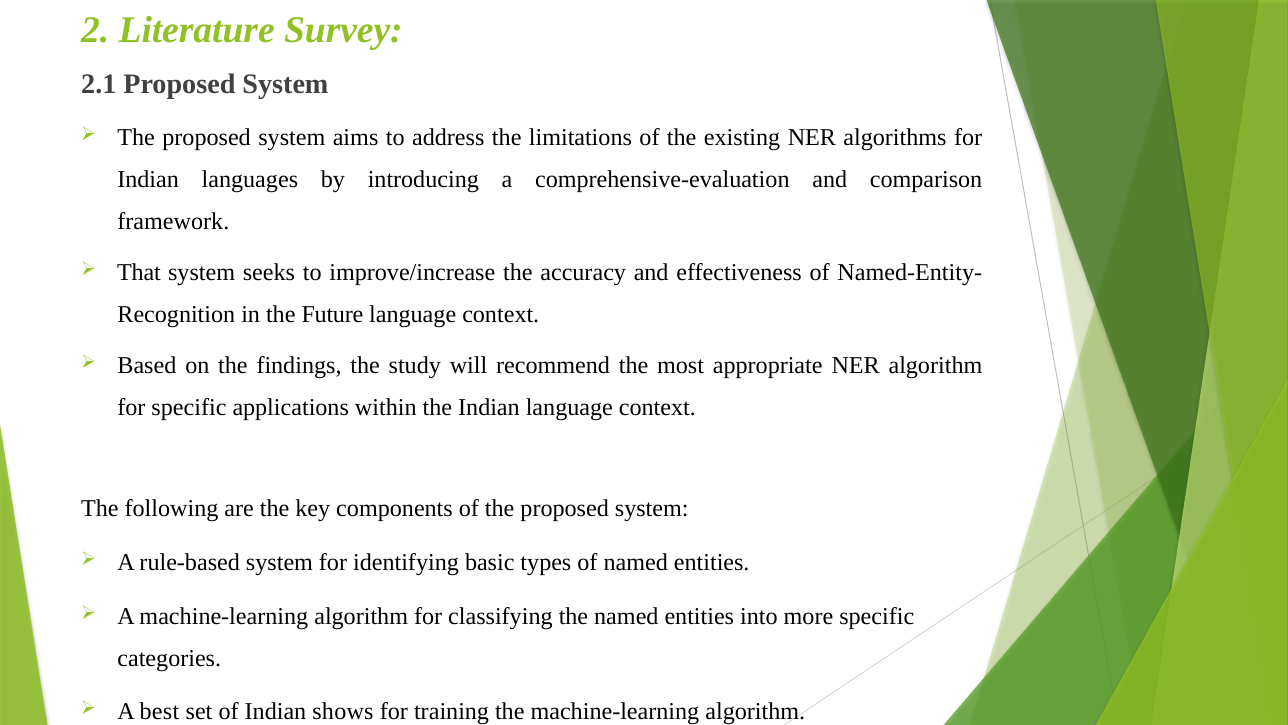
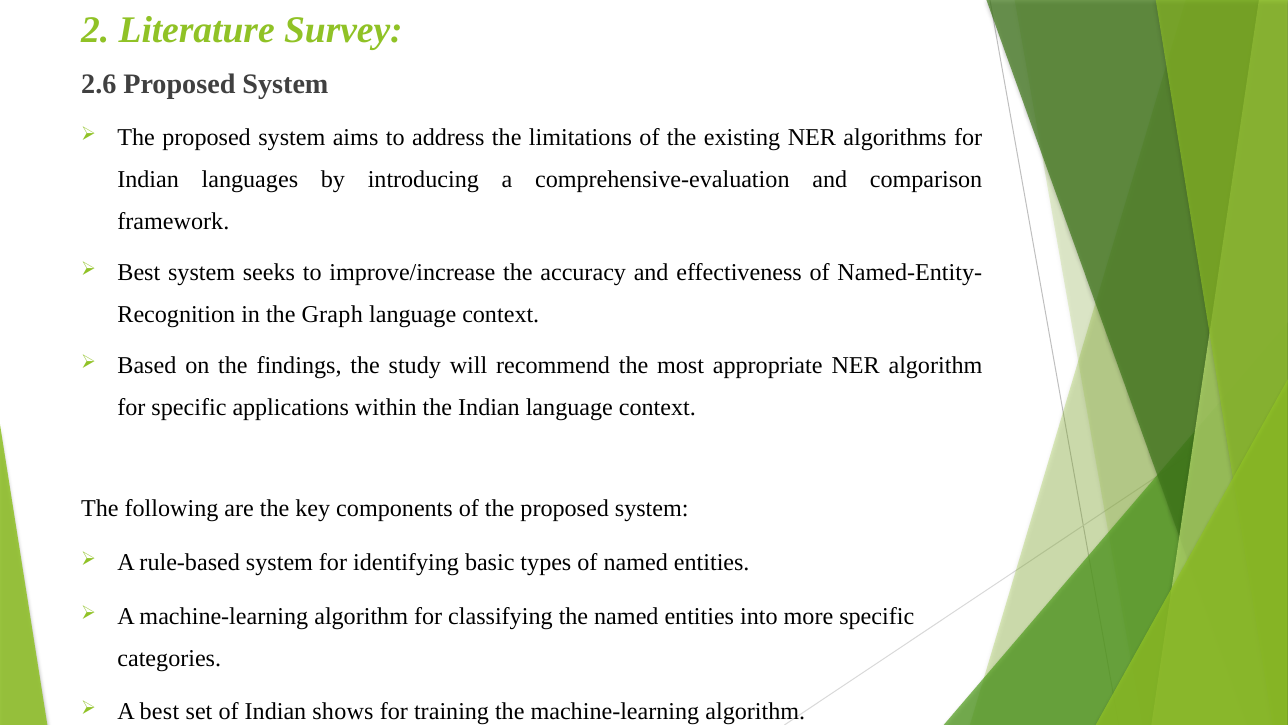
2.1: 2.1 -> 2.6 (99, 84)
That: That -> Best (139, 272)
Future: Future -> Graph (332, 314)
